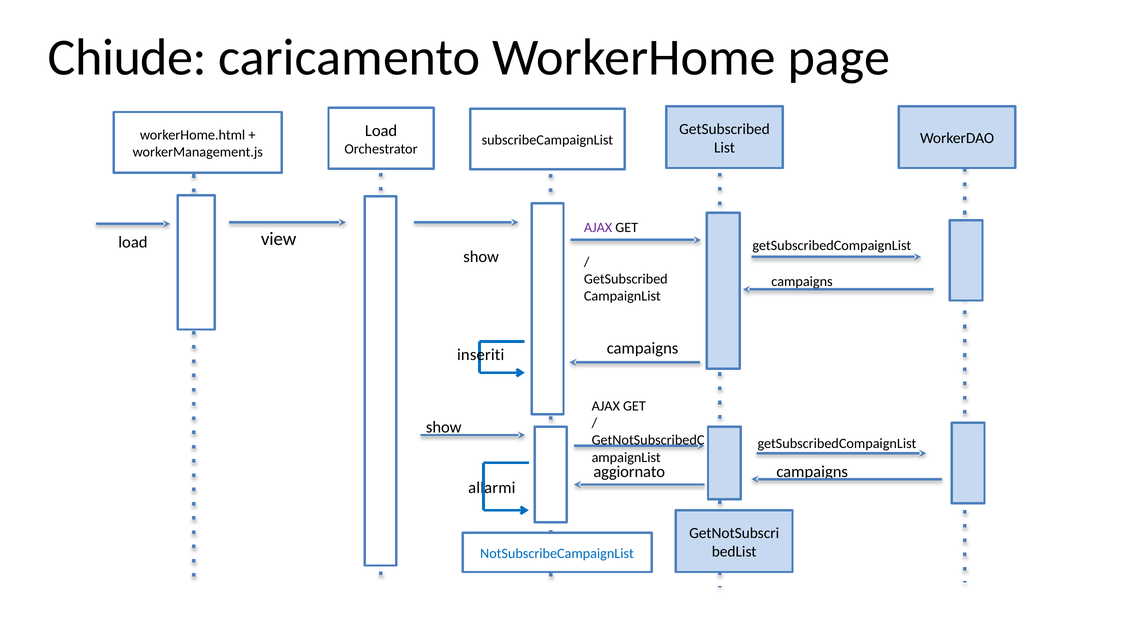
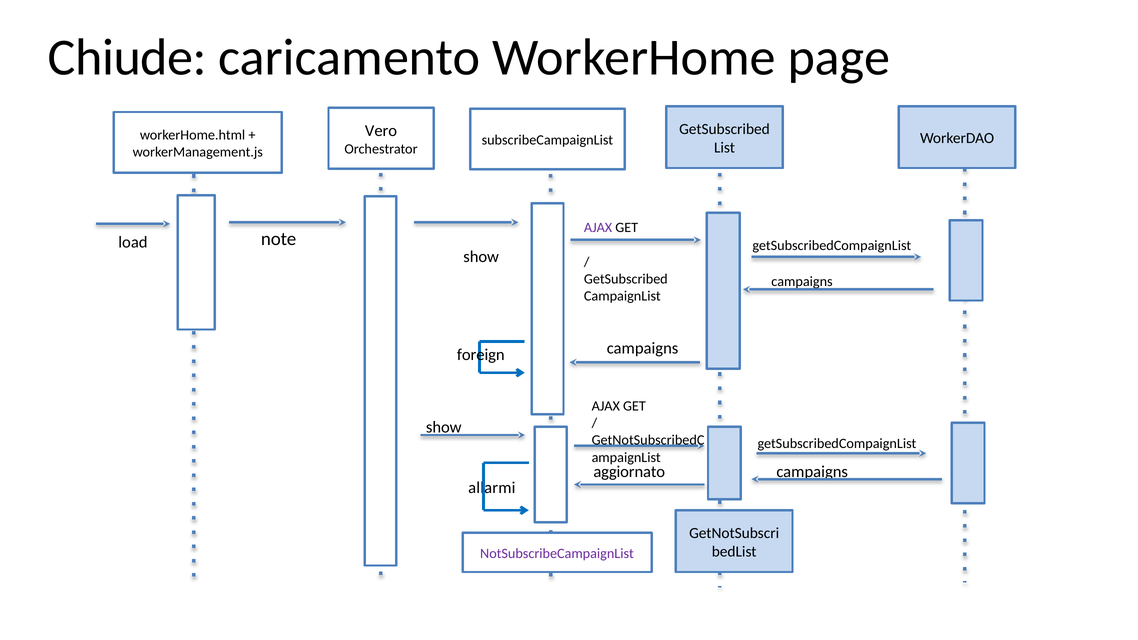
Load: Load -> Vero (381, 131)
view: view -> note (279, 239)
inseriti: inseriti -> foreign (481, 355)
NotSubscribeCampaignList colour: blue -> purple (557, 554)
